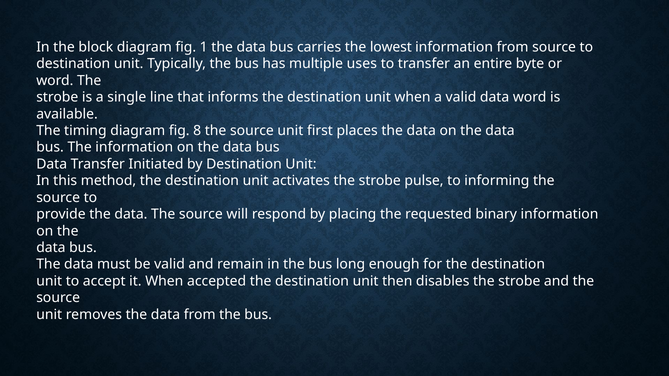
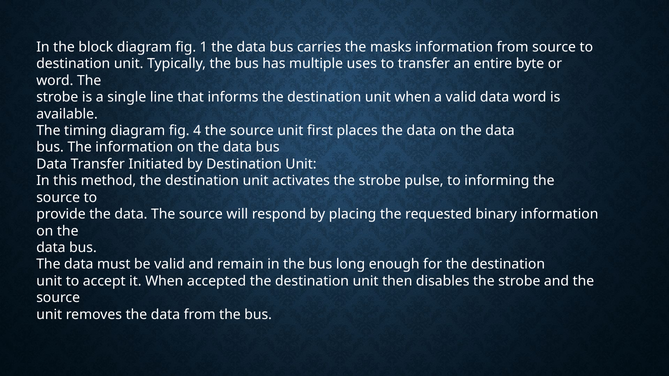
lowest: lowest -> masks (391, 47)
8: 8 -> 4 (197, 131)
